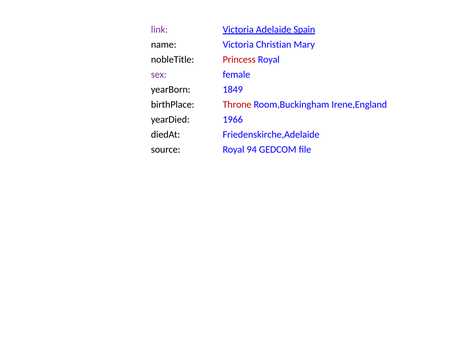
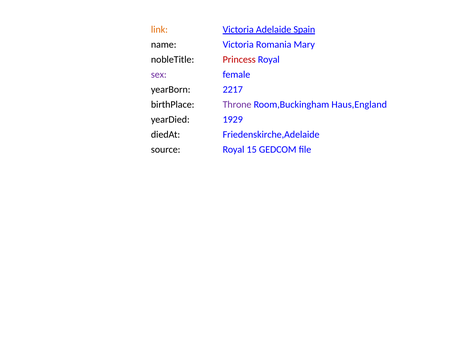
link colour: purple -> orange (159, 30)
Christian: Christian -> Romania (274, 45)
1849: 1849 -> 2217 (233, 89)
Throne colour: red -> purple (237, 104)
Irene,England: Irene,England -> Haus,England (359, 104)
1966: 1966 -> 1929 (233, 119)
94: 94 -> 15 (252, 149)
